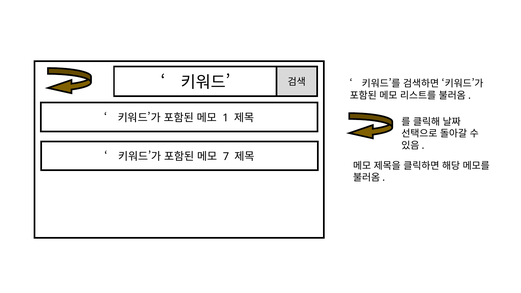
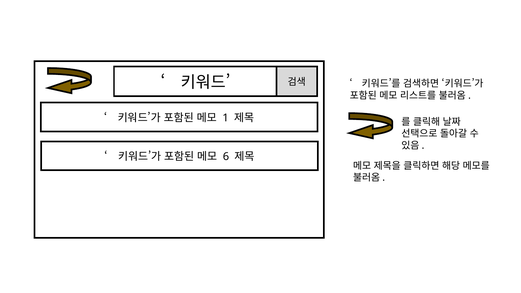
7: 7 -> 6 (226, 157)
